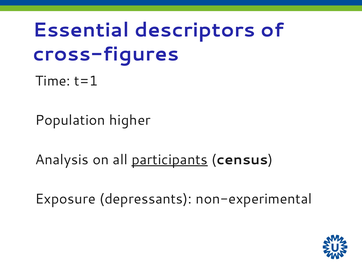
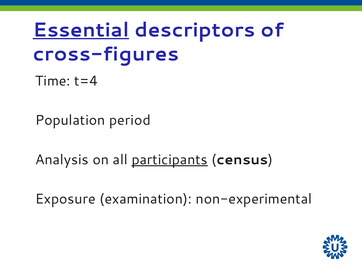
Essential underline: none -> present (81, 30)
t=1: t=1 -> t=4 (86, 81)
higher: higher -> period (130, 121)
depressants: depressants -> examination (146, 199)
